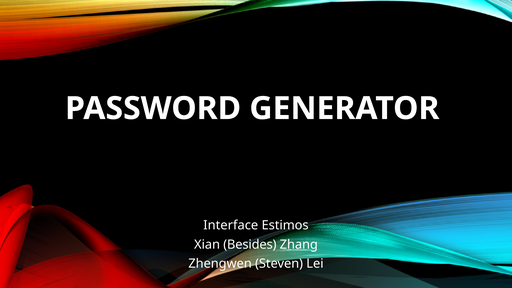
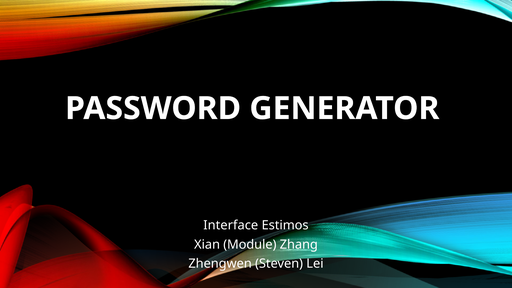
Besides: Besides -> Module (250, 245)
